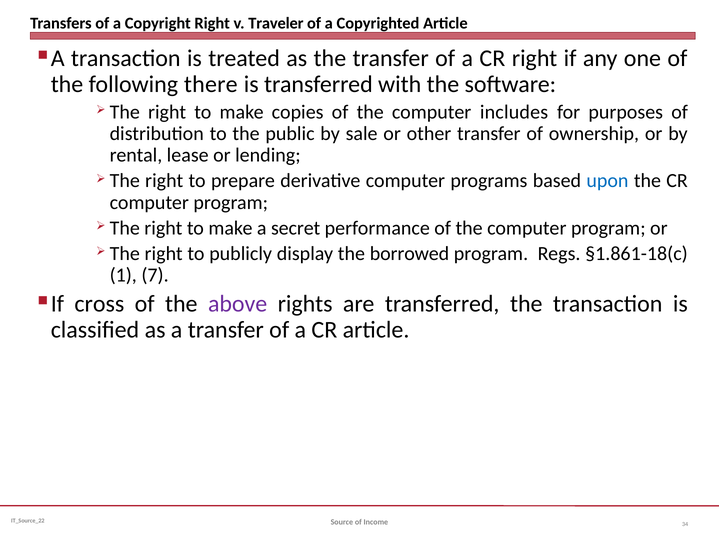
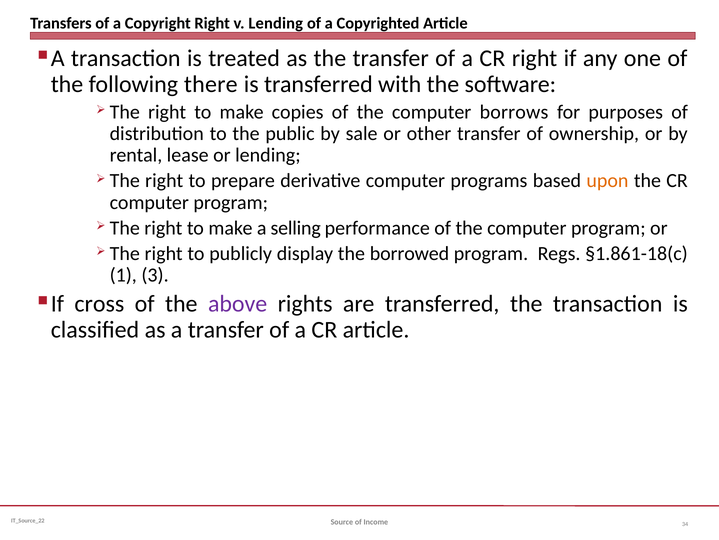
v Traveler: Traveler -> Lending (276, 23)
includes: includes -> borrows (514, 112)
upon colour: blue -> orange (607, 181)
secret: secret -> selling (296, 228)
7: 7 -> 3 (155, 275)
